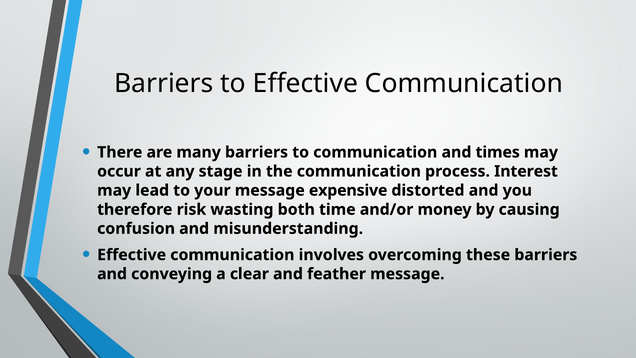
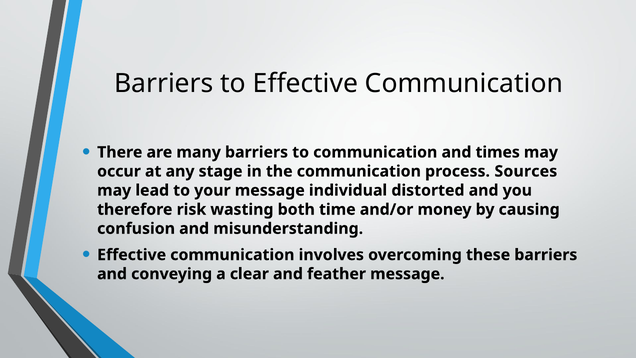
Interest: Interest -> Sources (526, 171)
expensive: expensive -> individual (348, 190)
